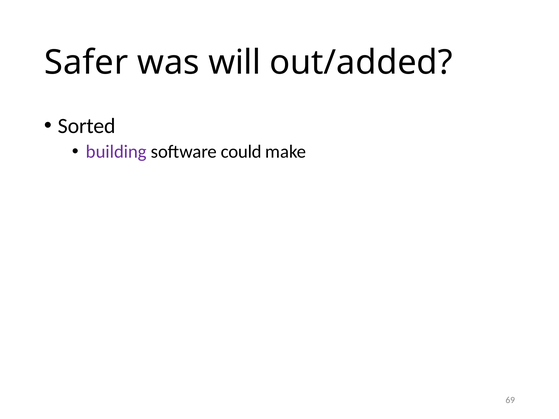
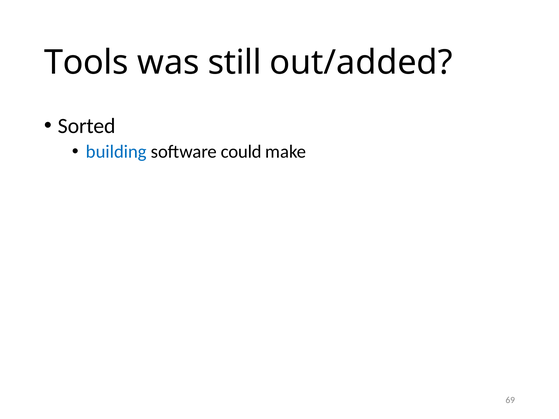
Safer: Safer -> Tools (86, 63)
will: will -> still (235, 63)
building colour: purple -> blue (116, 152)
